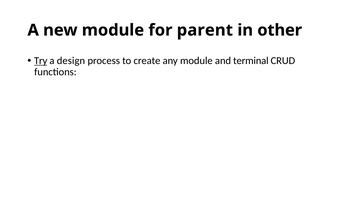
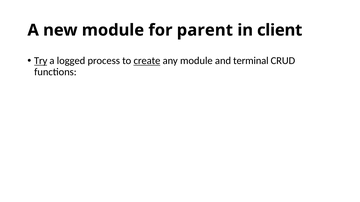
other: other -> client (280, 30)
design: design -> logged (71, 61)
create underline: none -> present (147, 61)
